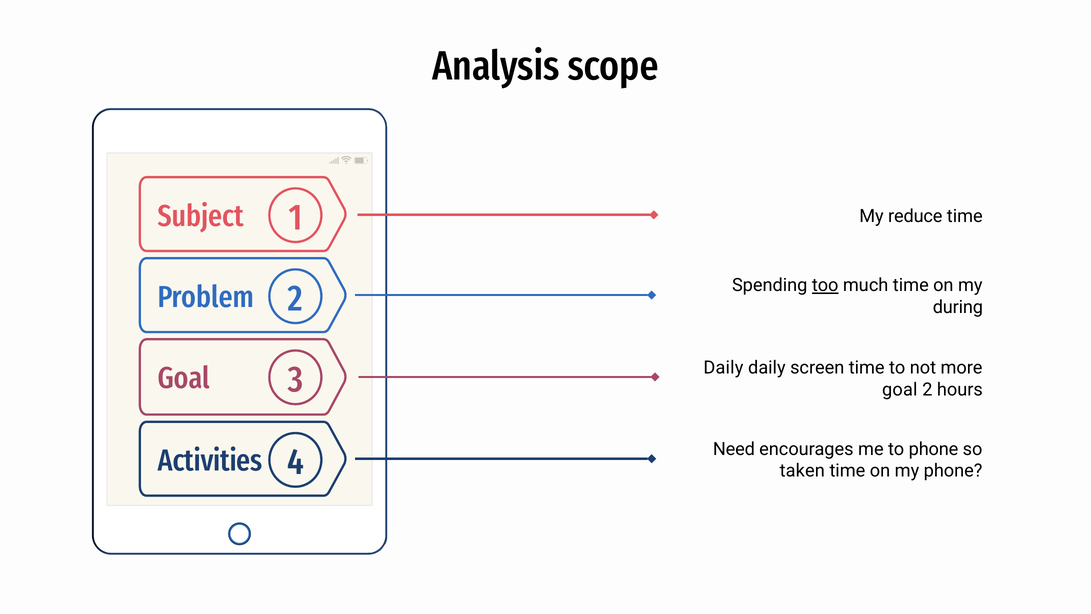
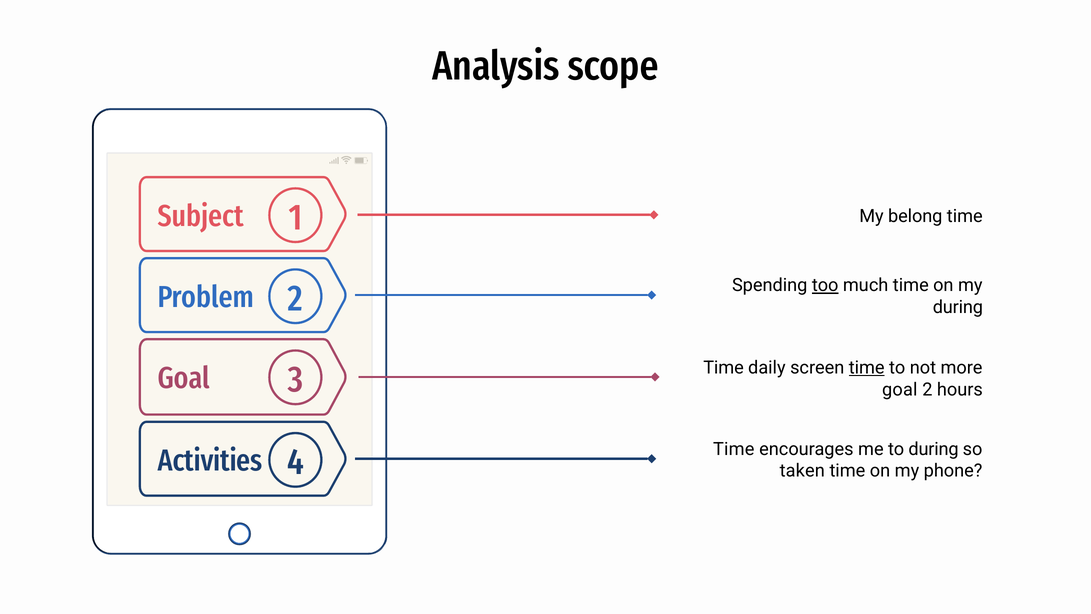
reduce: reduce -> belong (915, 216)
Daily: Daily -> Time (724, 368)
time underline: none -> present (867, 368)
Need: Need -> Time (734, 449)
to phone: phone -> during (934, 449)
